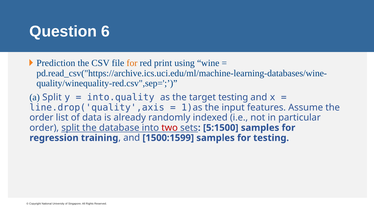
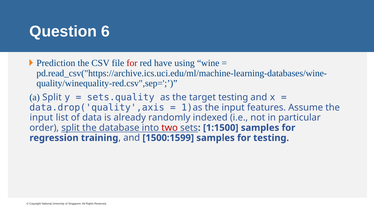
for colour: orange -> red (132, 63)
print: print -> have (163, 63)
into.quality: into.quality -> sets.quality (121, 97)
line.drop('quality',axis: line.drop('quality',axis -> data.drop('quality',axis (97, 107)
order: order -> input (41, 117)
5:1500: 5:1500 -> 1:1500 (221, 127)
